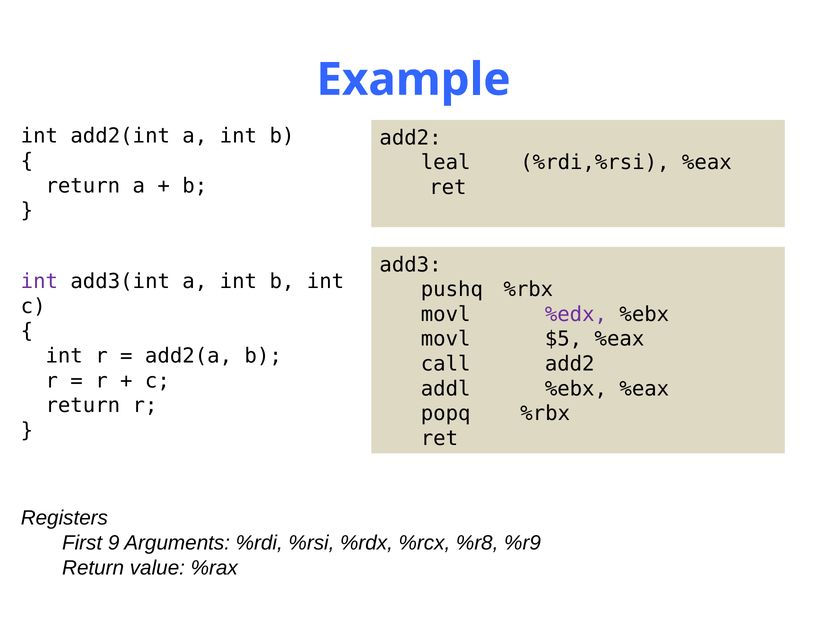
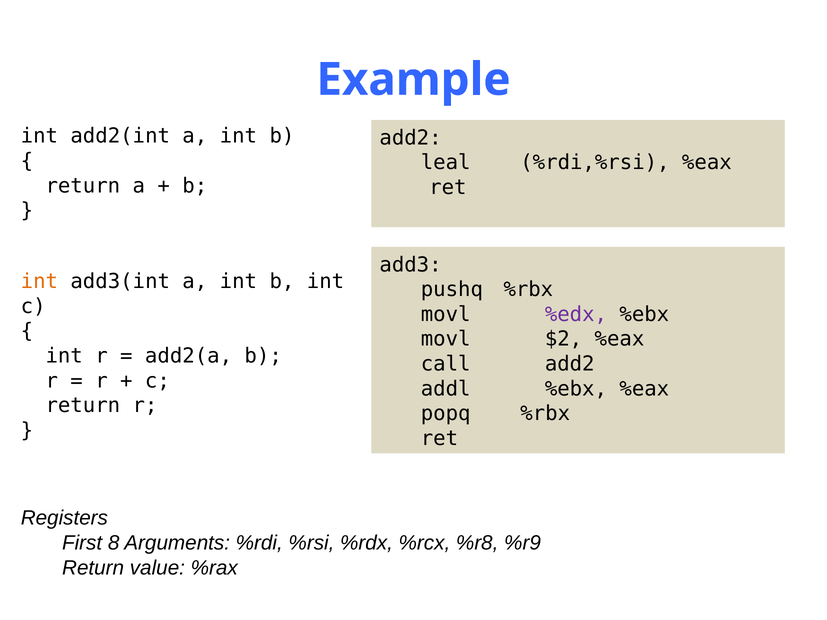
int colour: purple -> orange (39, 282)
$5: $5 -> $2 (564, 339)
9: 9 -> 8 (114, 543)
